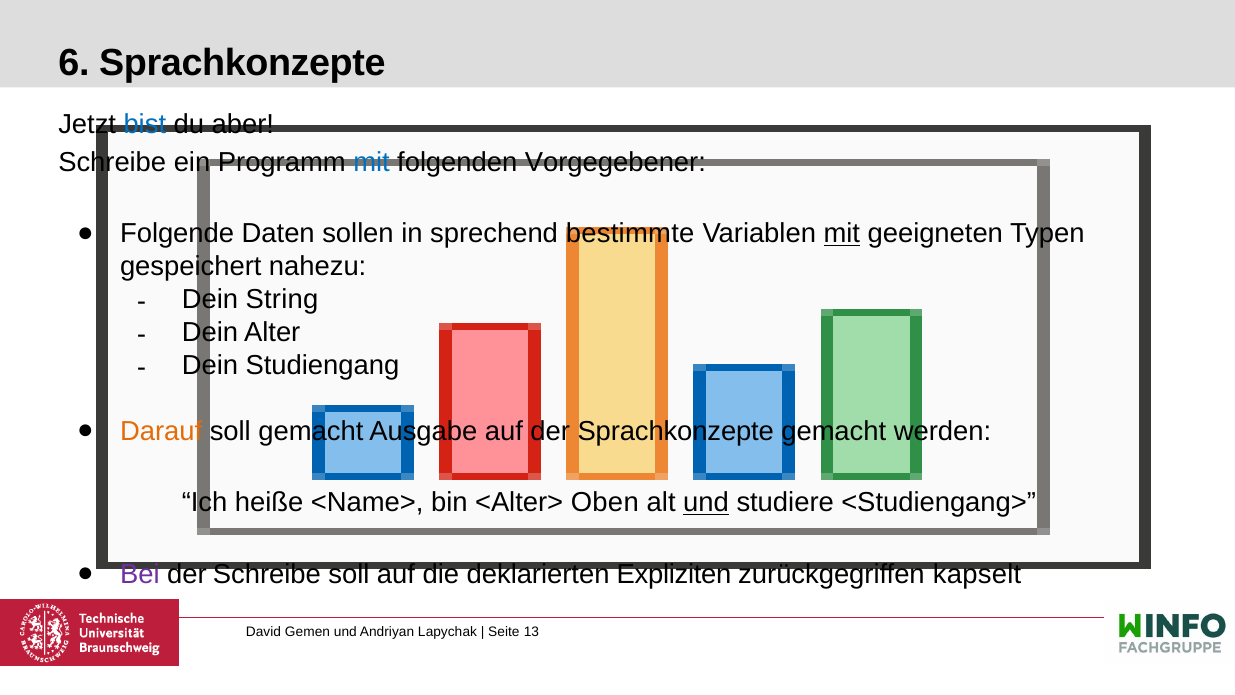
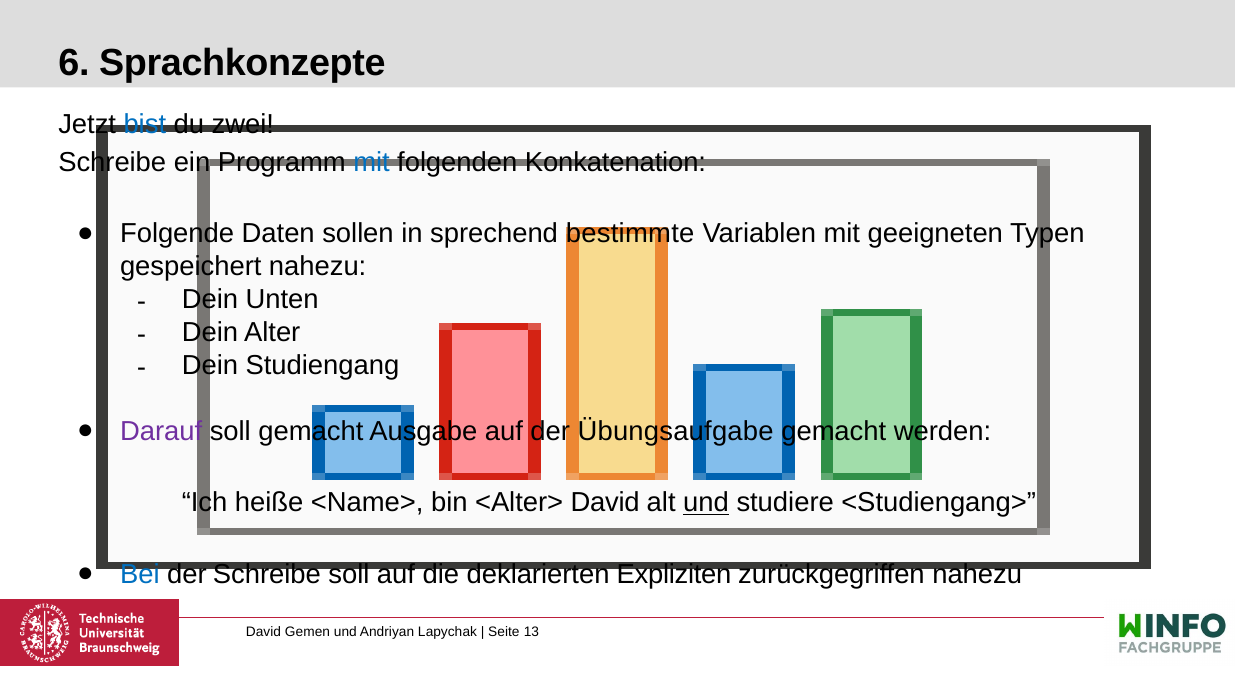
aber: aber -> zwei (243, 124)
Vorgegebener: Vorgegebener -> Konkatenation (615, 162)
mit underline: present -> none (842, 234)
String: String -> Unten (282, 300)
Darauf colour: orange -> purple (161, 431)
der Sprachkonzepte: Sprachkonzepte -> Übungsaufgabe (676, 431)
<Alter> Oben: Oben -> David (605, 503)
Bei colour: purple -> blue (140, 574)
zurückgegriffen kapselt: kapselt -> nahezu (977, 574)
